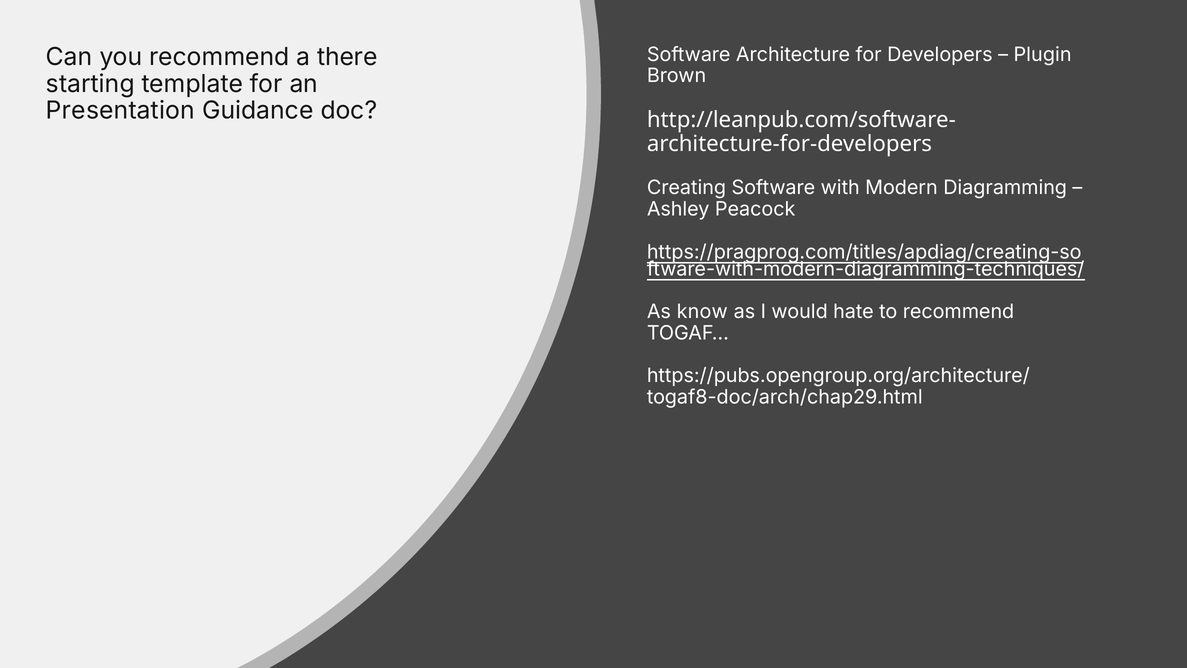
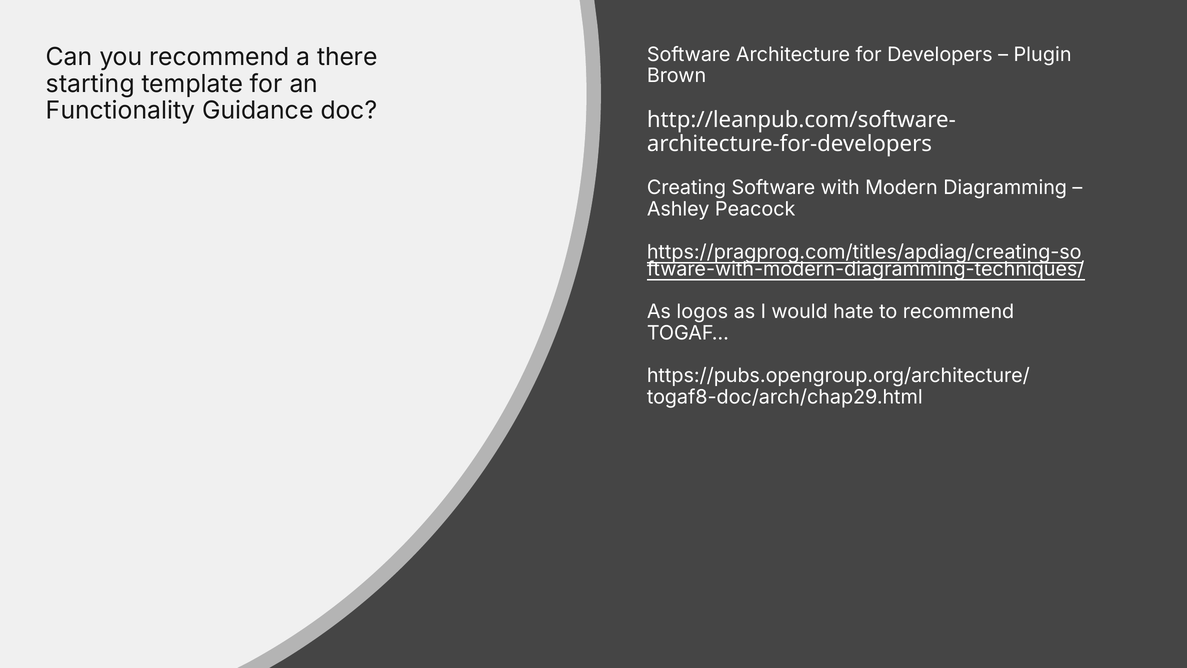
Presentation: Presentation -> Functionality (121, 111)
know: know -> logos (702, 312)
